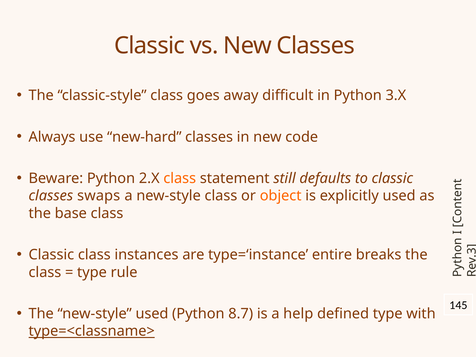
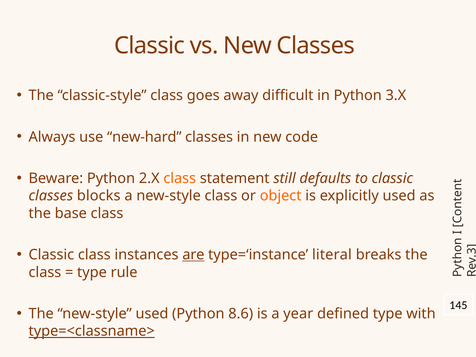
swaps: swaps -> blocks (99, 196)
are underline: none -> present (193, 255)
entire: entire -> literal (332, 255)
8.7: 8.7 -> 8.6 (241, 314)
help: help -> year (298, 314)
